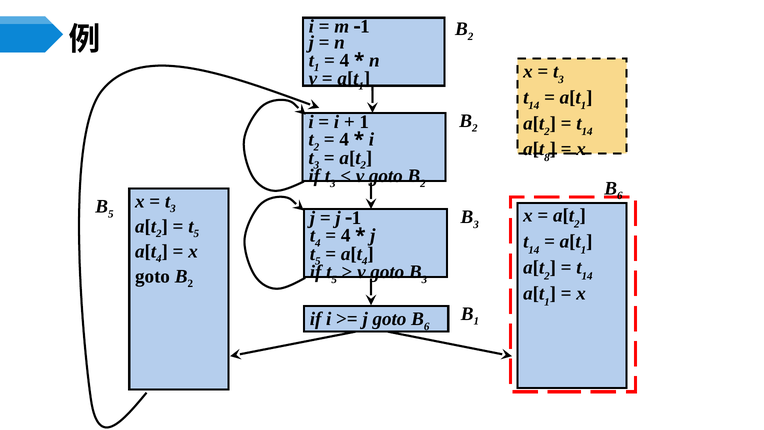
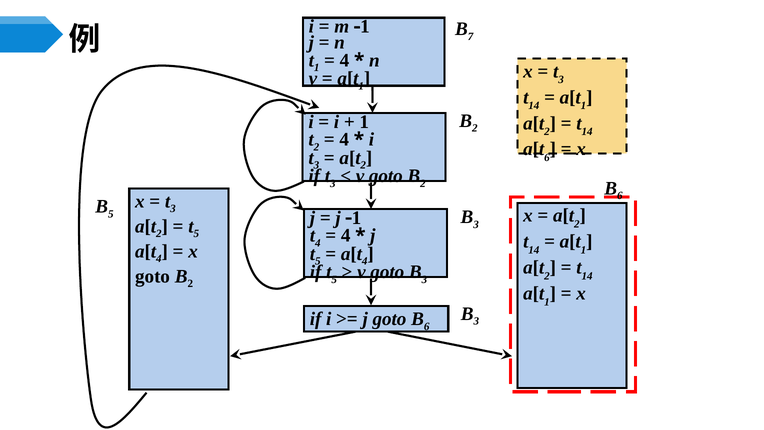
2: 2 -> 7 (471, 37)
8: 8 -> 6 (547, 157)
1: 1 -> 3 (476, 321)
